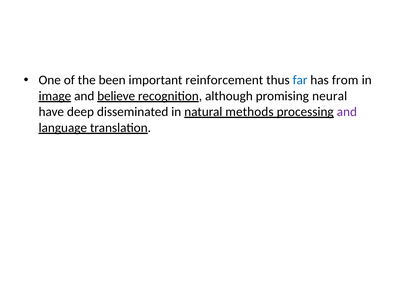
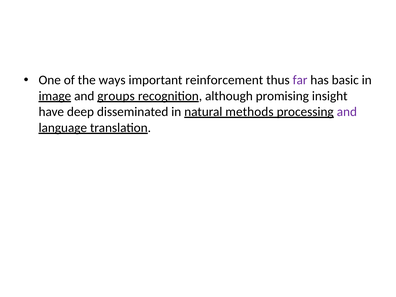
been: been -> ways (112, 80)
far colour: blue -> purple (300, 80)
from: from -> basic (345, 80)
believe: believe -> groups (116, 96)
neural: neural -> insight (330, 96)
